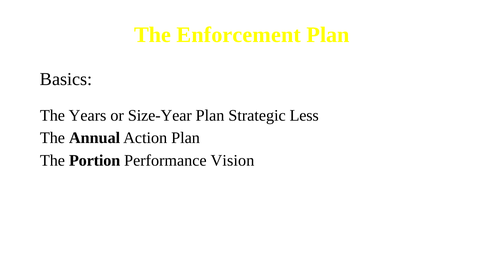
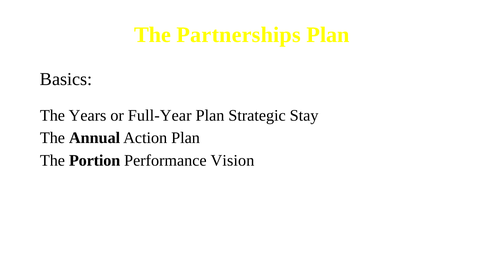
Enforcement: Enforcement -> Partnerships (239, 35)
Size-Year: Size-Year -> Full-Year (160, 115)
Less: Less -> Stay (304, 115)
